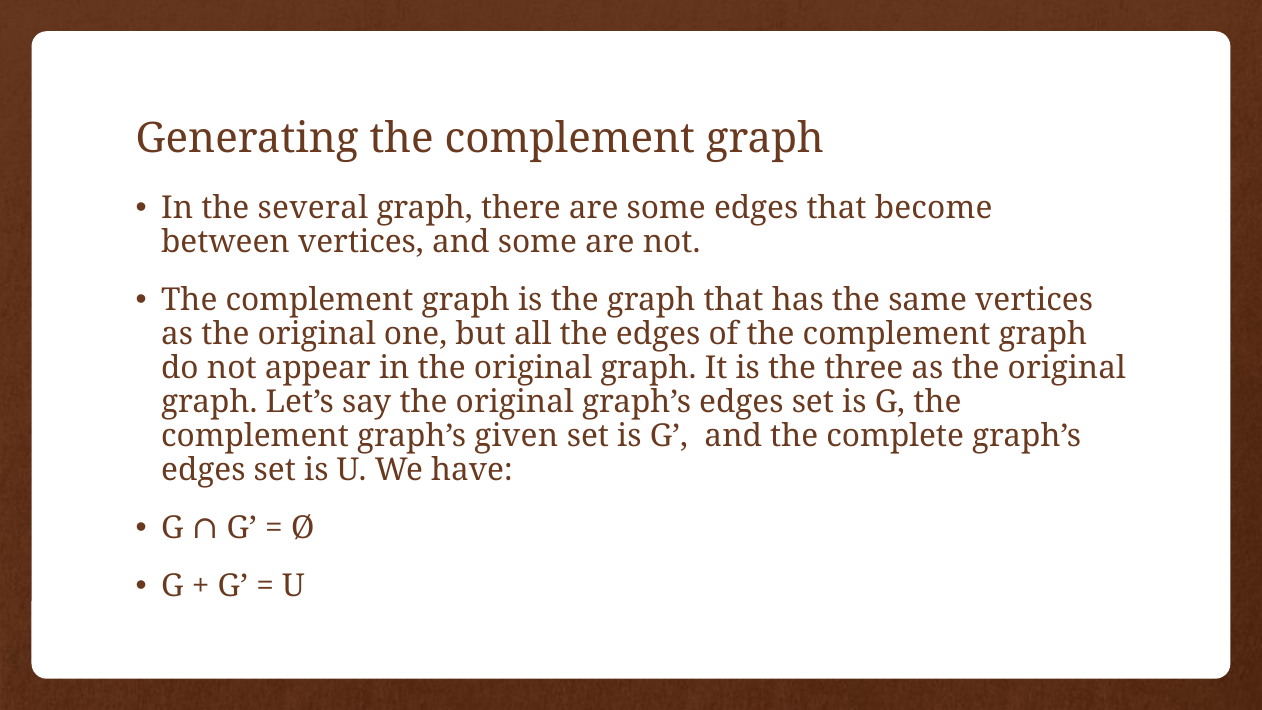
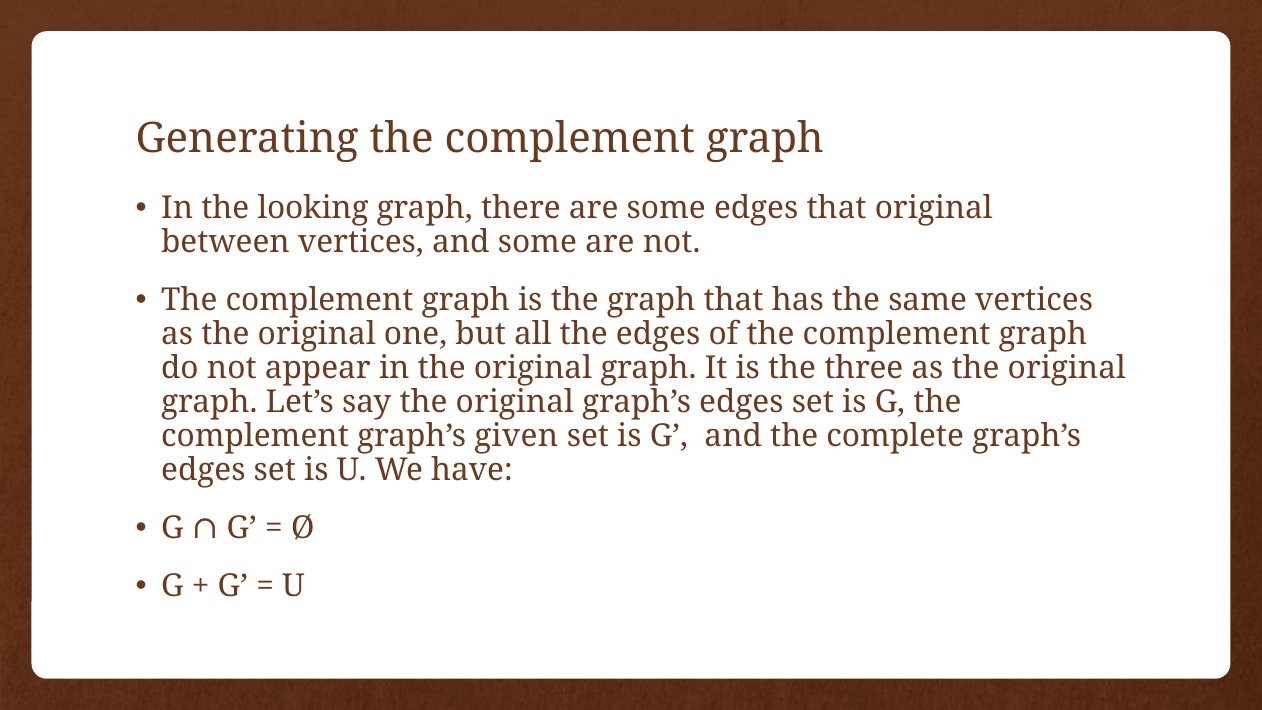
several: several -> looking (313, 208)
that become: become -> original (934, 208)
